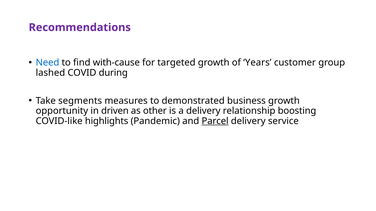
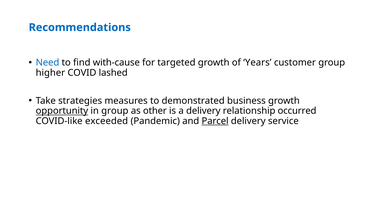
Recommendations colour: purple -> blue (80, 28)
lashed: lashed -> higher (50, 73)
during: during -> lashed (113, 73)
segments: segments -> strategies (80, 101)
opportunity underline: none -> present (62, 111)
in driven: driven -> group (115, 111)
boosting: boosting -> occurred (297, 111)
highlights: highlights -> exceeded (107, 121)
